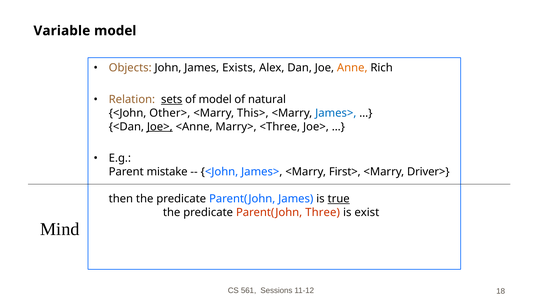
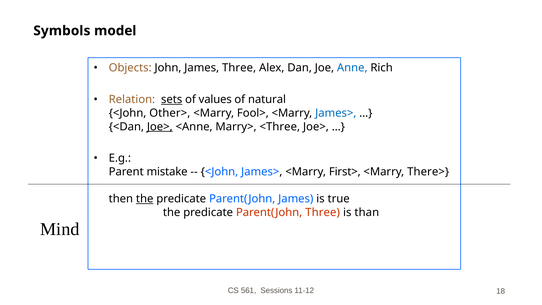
Variable: Variable -> Symbols (62, 31)
James Exists: Exists -> Three (239, 68)
Anne colour: orange -> blue (352, 68)
of model: model -> values (215, 99)
This>: This> -> Fool> (253, 113)
Driver>: Driver> -> There> (428, 172)
the underline: none -> present (145, 199)
true underline: present -> none (339, 199)
exist: exist -> than (367, 212)
